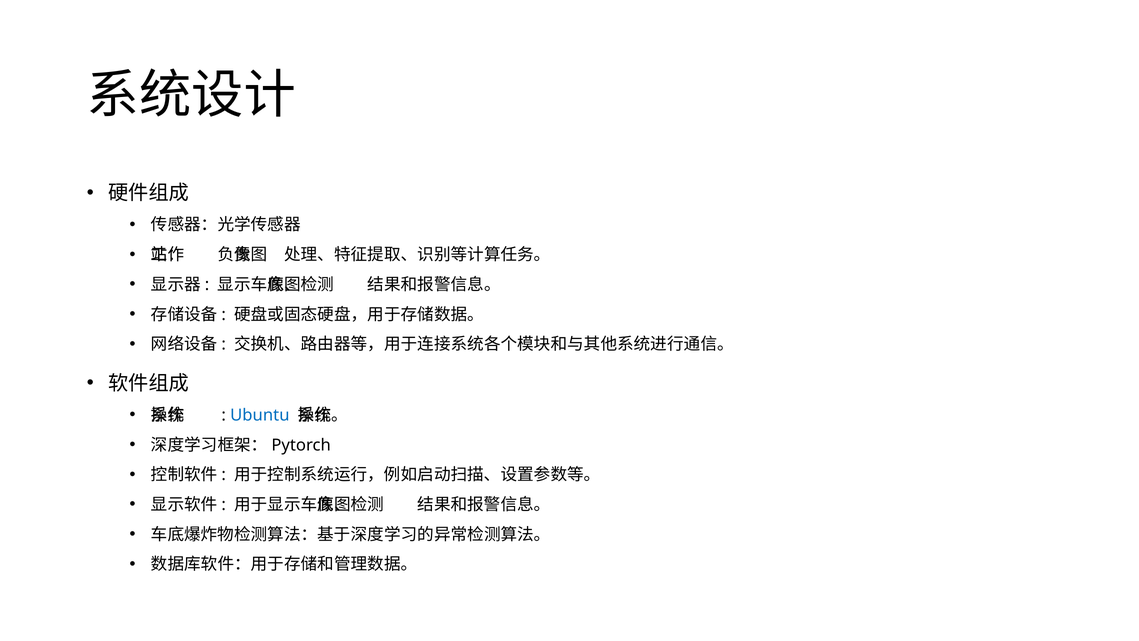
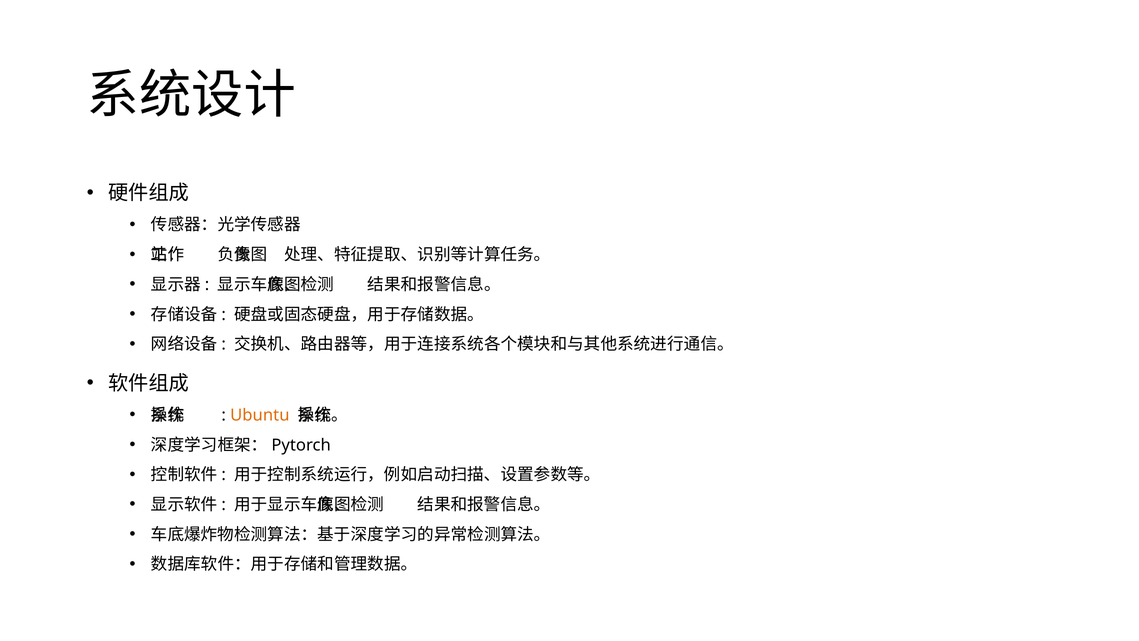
Ubuntu colour: blue -> orange (260, 415)
